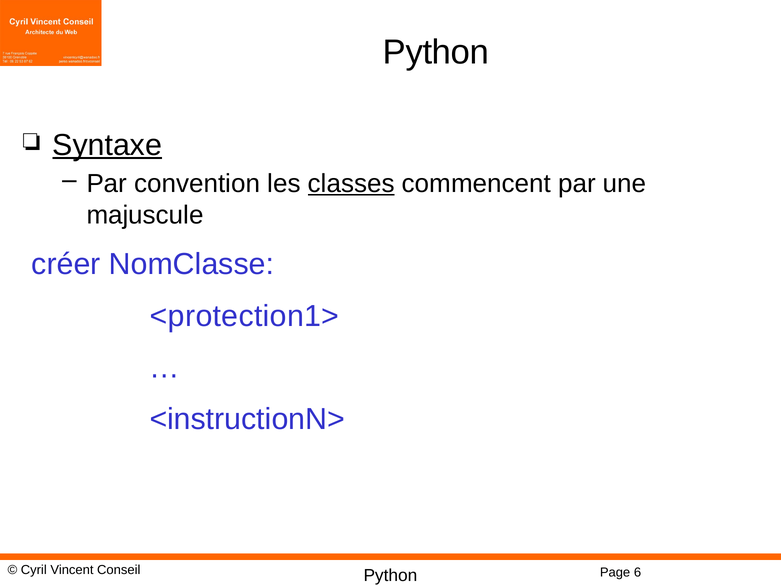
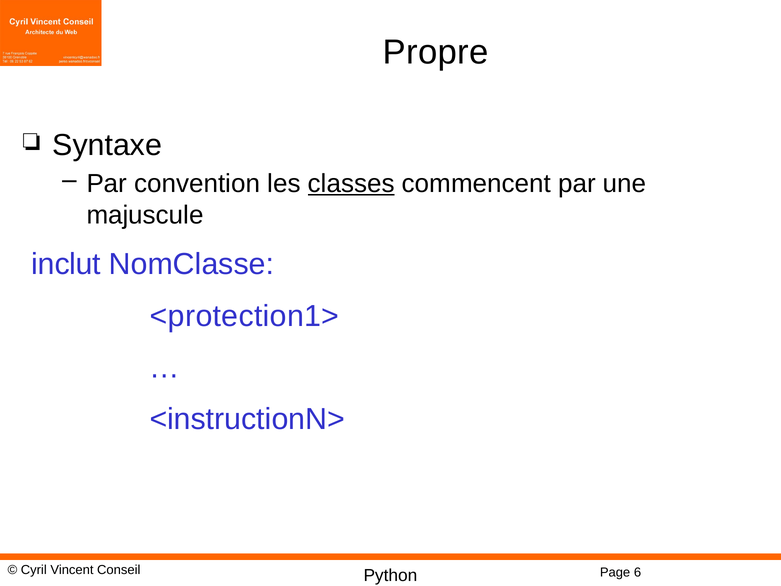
Python: Python -> Propre (436, 52)
Syntaxe underline: present -> none (107, 145)
créer: créer -> inclut (66, 264)
